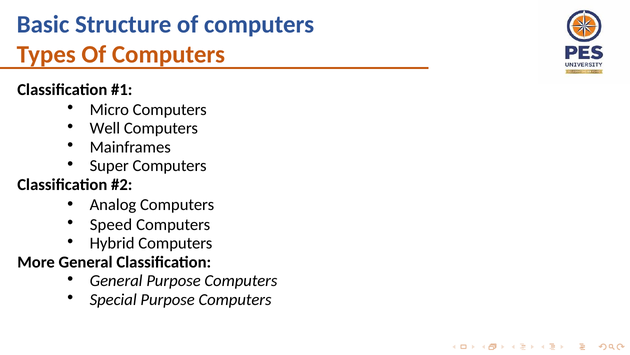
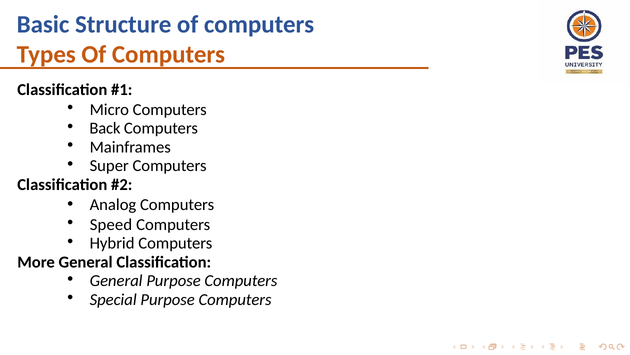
Well: Well -> Back (105, 128)
